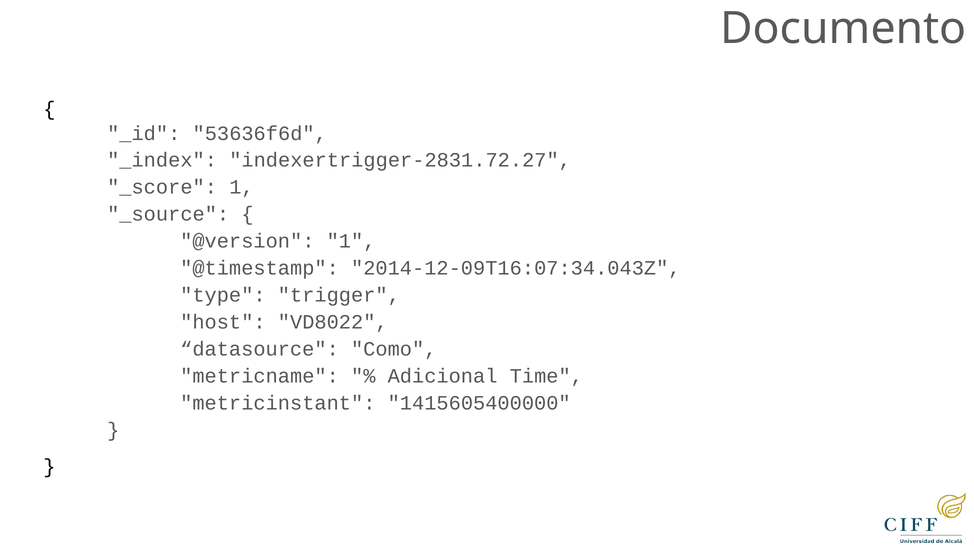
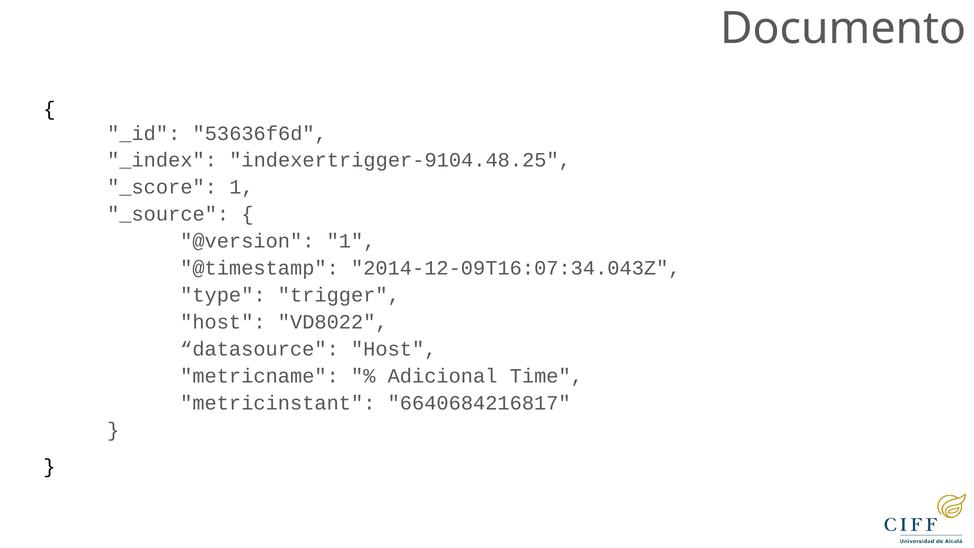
indexertrigger-2831.72.27: indexertrigger-2831.72.27 -> indexertrigger-9104.48.25 (400, 160)
datasource Como: Como -> Host (394, 349)
1415605400000: 1415605400000 -> 6640684216817 (479, 403)
